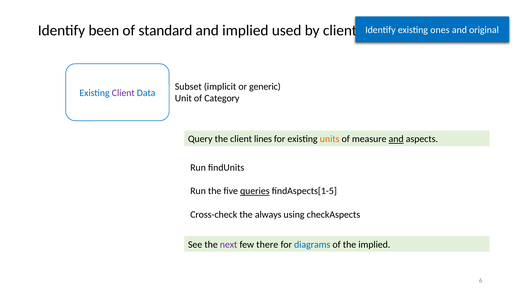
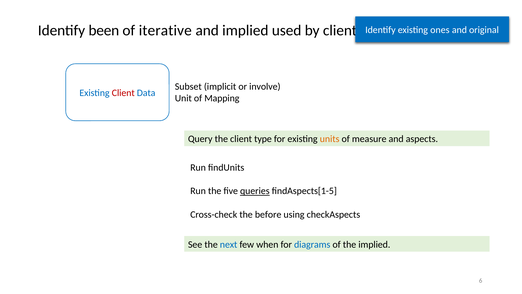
standard: standard -> iterative (165, 31)
generic: generic -> involve (265, 87)
Client colour: purple -> red (123, 93)
Category: Category -> Mapping (222, 98)
lines: lines -> type (263, 139)
and underline: present -> none (396, 139)
always: always -> before (268, 214)
next colour: purple -> blue (229, 244)
there: there -> when (267, 244)
